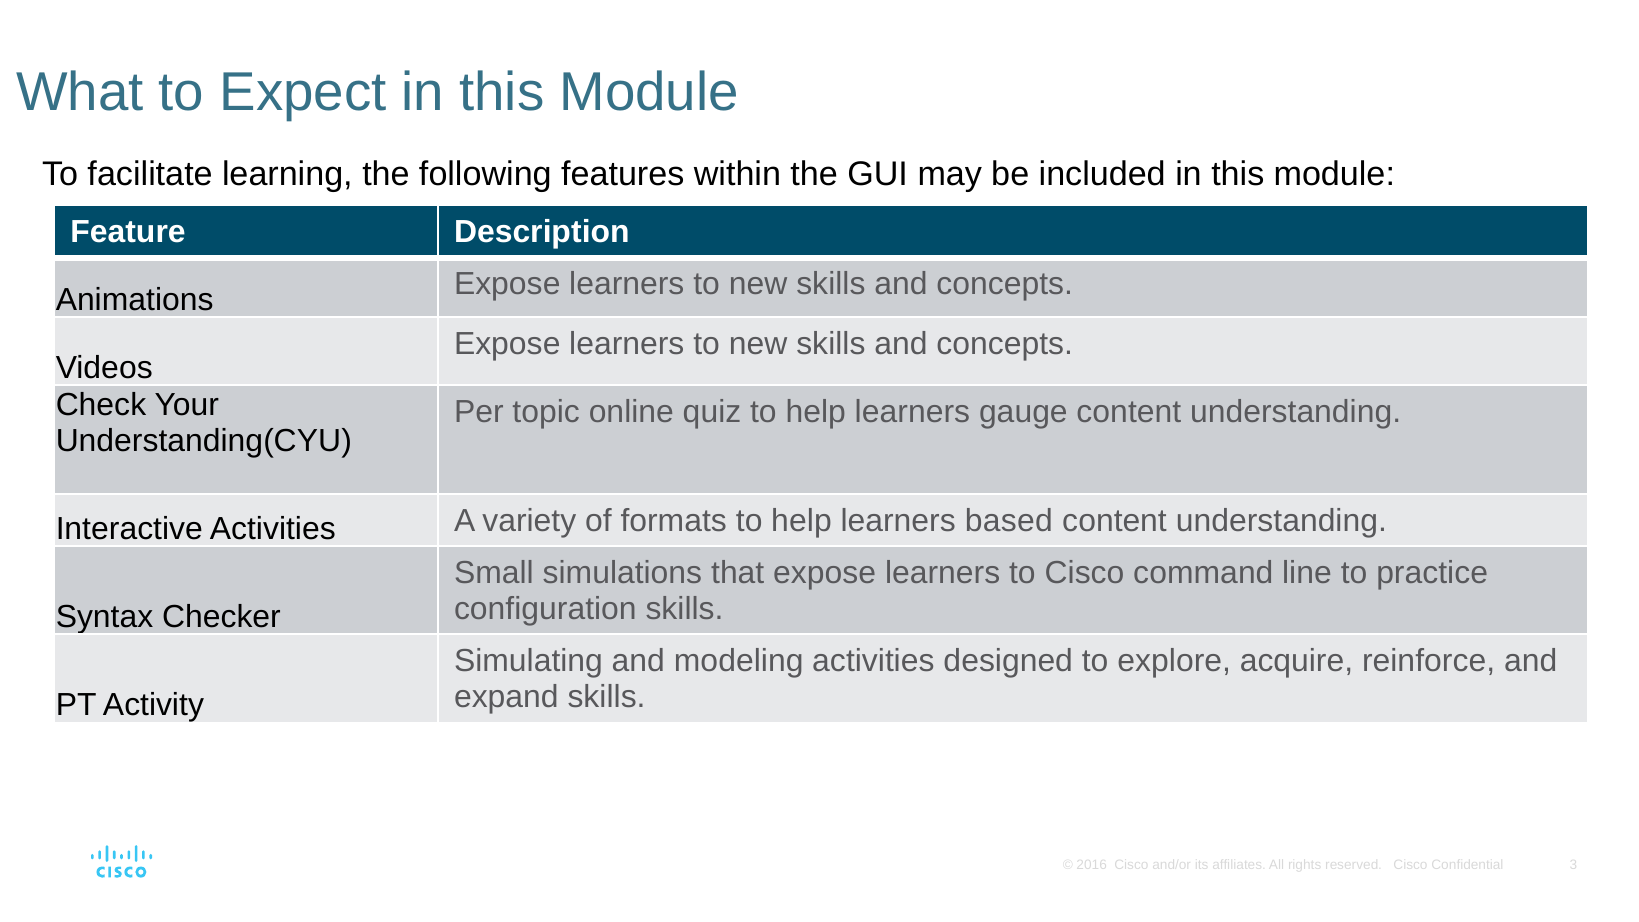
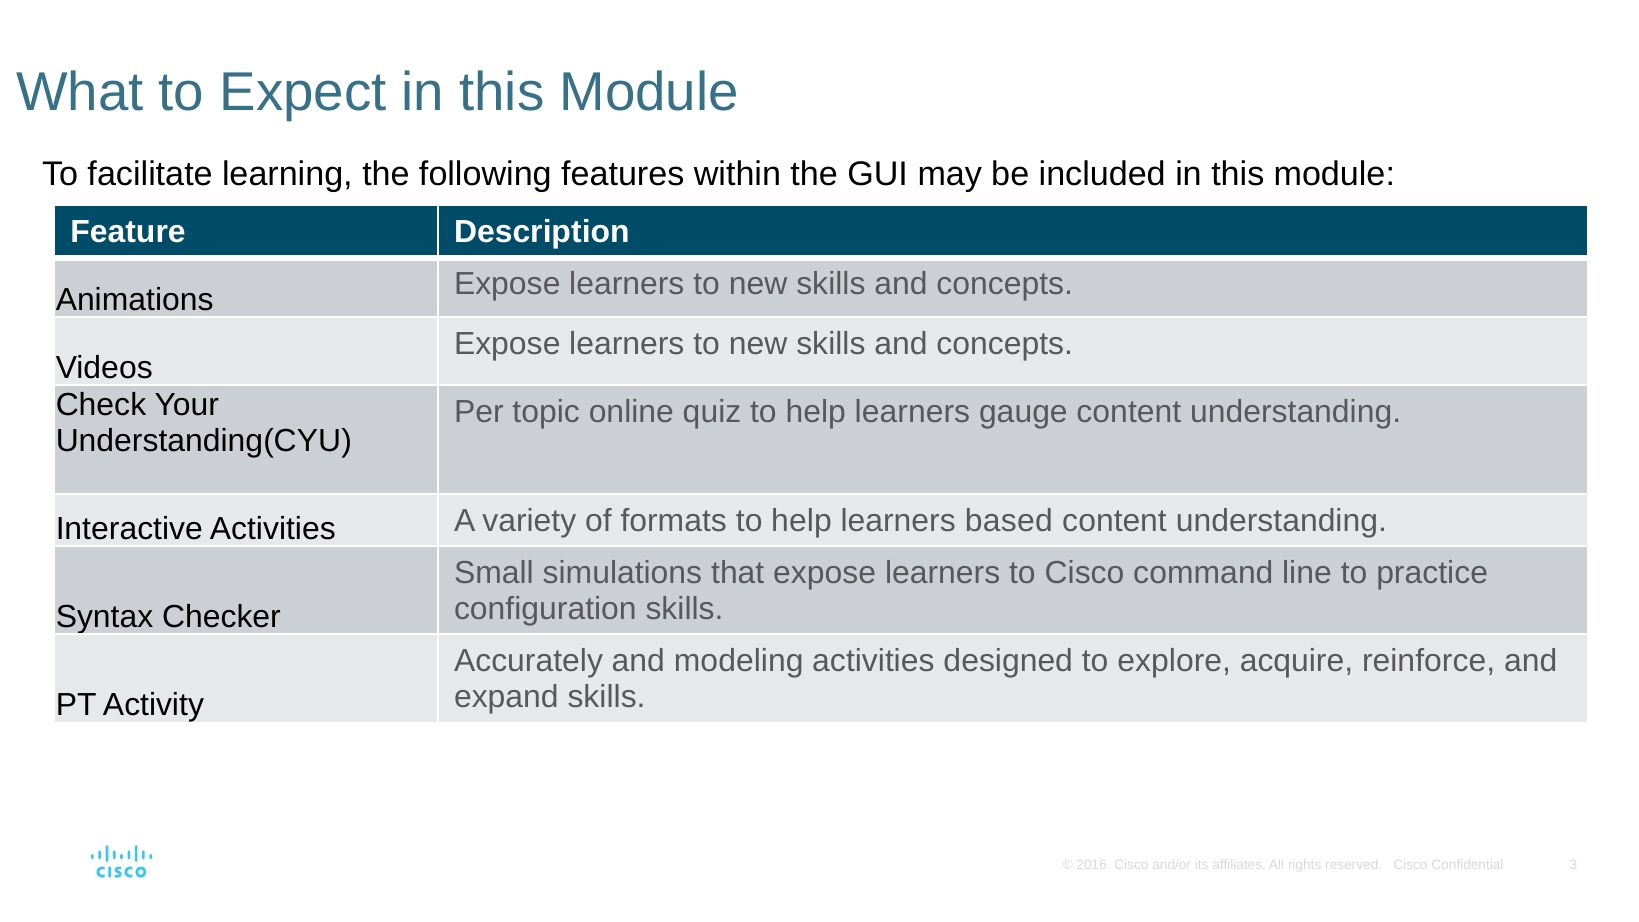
Simulating: Simulating -> Accurately (529, 661)
